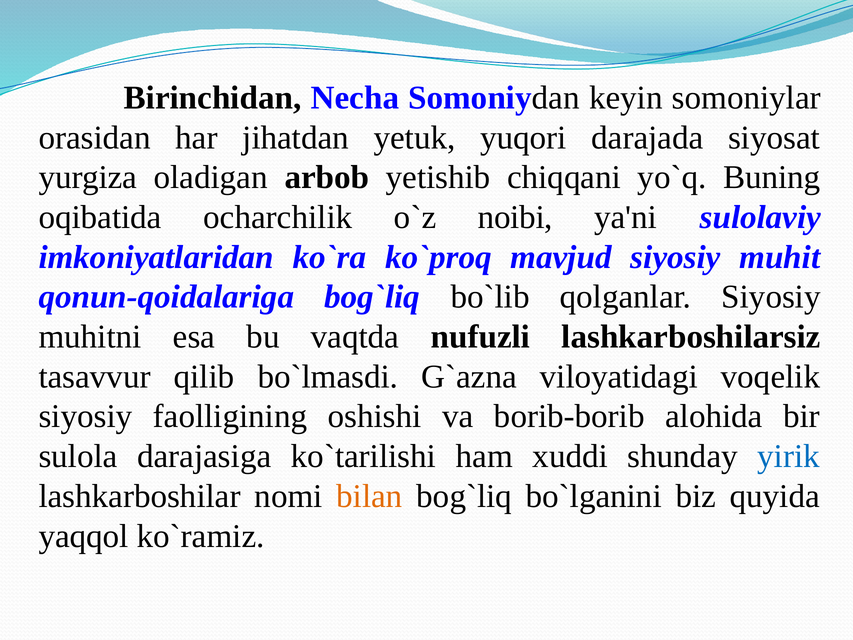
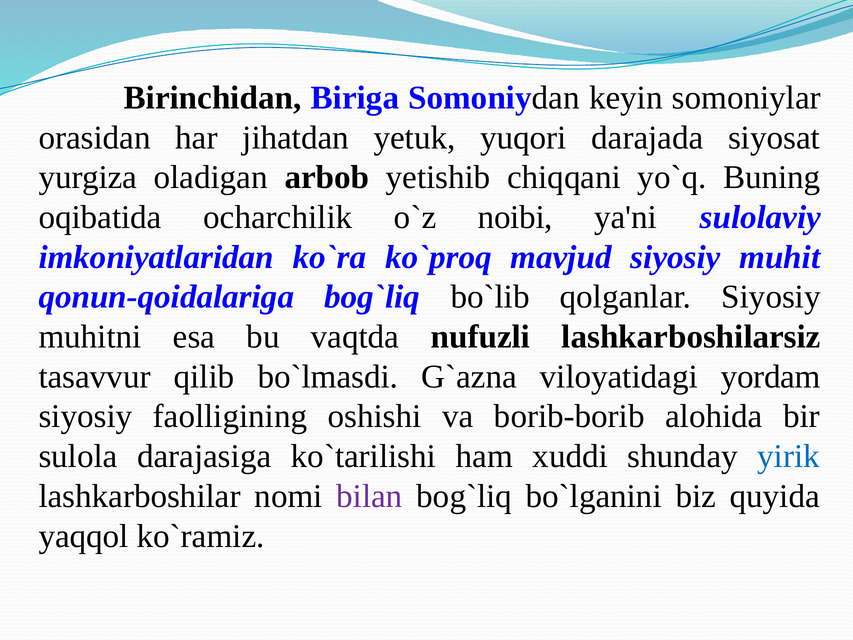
Nеcha: Nеcha -> Biriga (355, 98)
voqelik: voqelik -> yordam (771, 377)
bilan colour: orange -> purple (369, 496)
